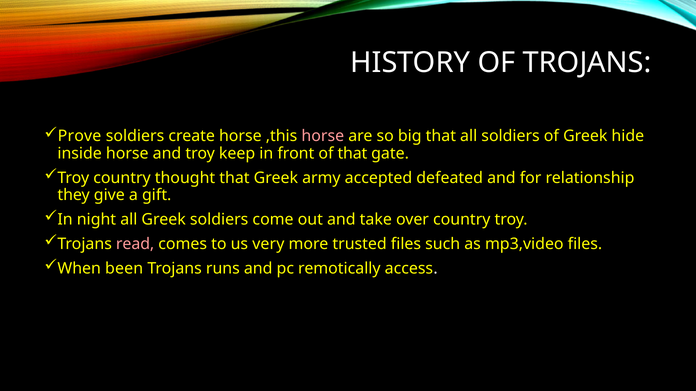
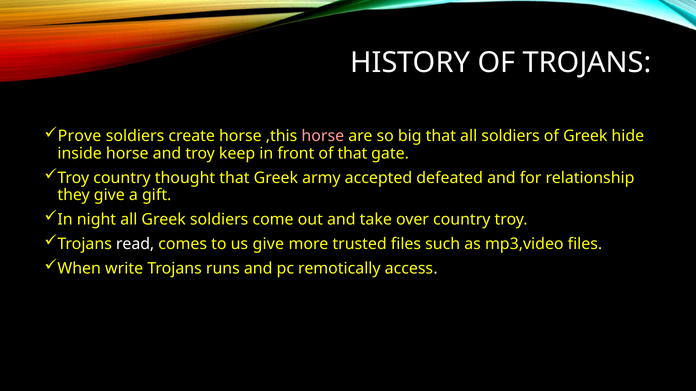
read colour: pink -> white (135, 244)
us very: very -> give (268, 244)
been: been -> write (124, 269)
